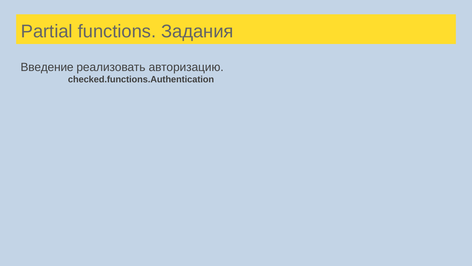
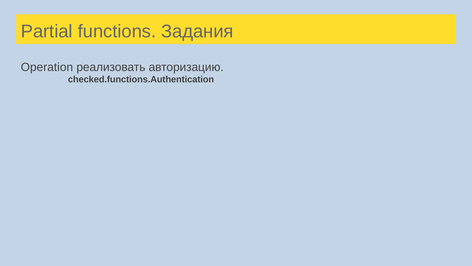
Введение: Введение -> Operation (47, 67)
